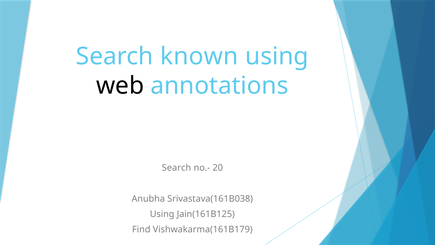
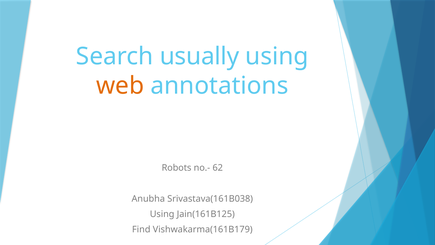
known: known -> usually (199, 56)
web colour: black -> orange (120, 86)
Search: Search -> Robots (177, 168)
20: 20 -> 62 (218, 168)
